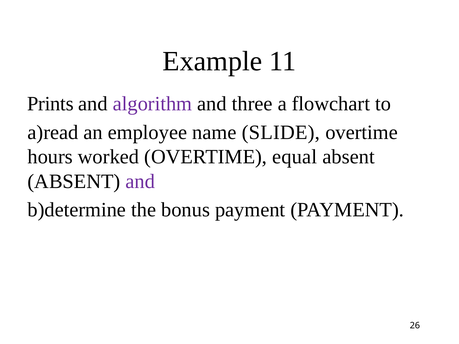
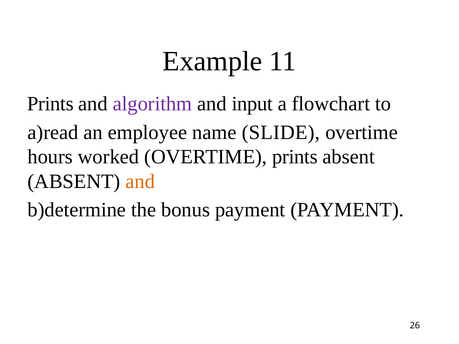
three: three -> input (252, 104)
OVERTIME equal: equal -> prints (295, 157)
and colour: purple -> orange (140, 181)
